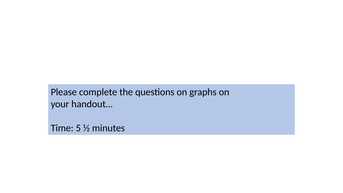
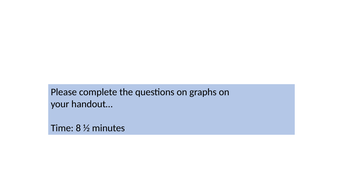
5: 5 -> 8 (78, 128)
